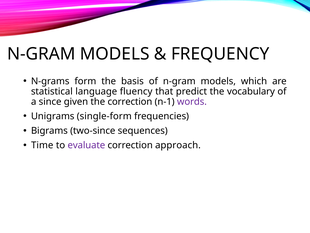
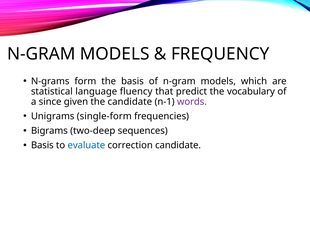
the correction: correction -> candidate (130, 101)
two-since: two-since -> two-deep (93, 130)
Time: Time -> Basis (42, 145)
evaluate colour: purple -> blue (86, 145)
correction approach: approach -> candidate (178, 145)
